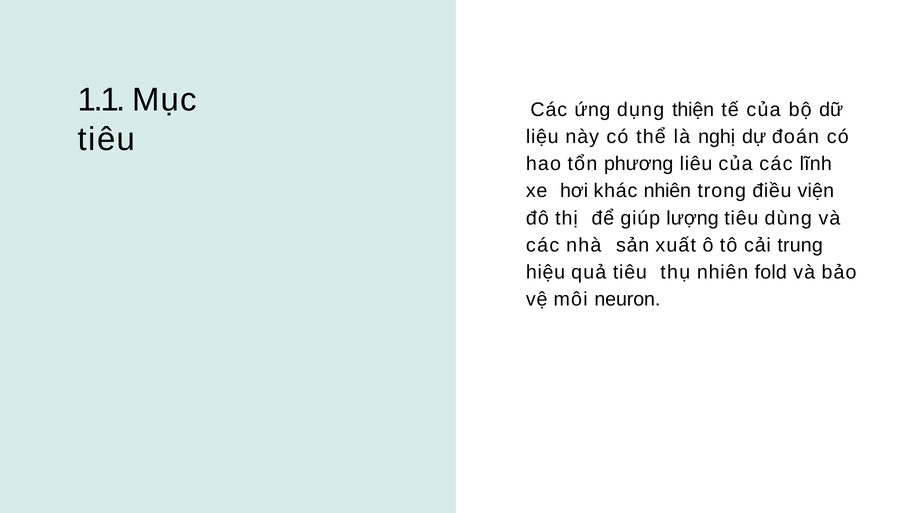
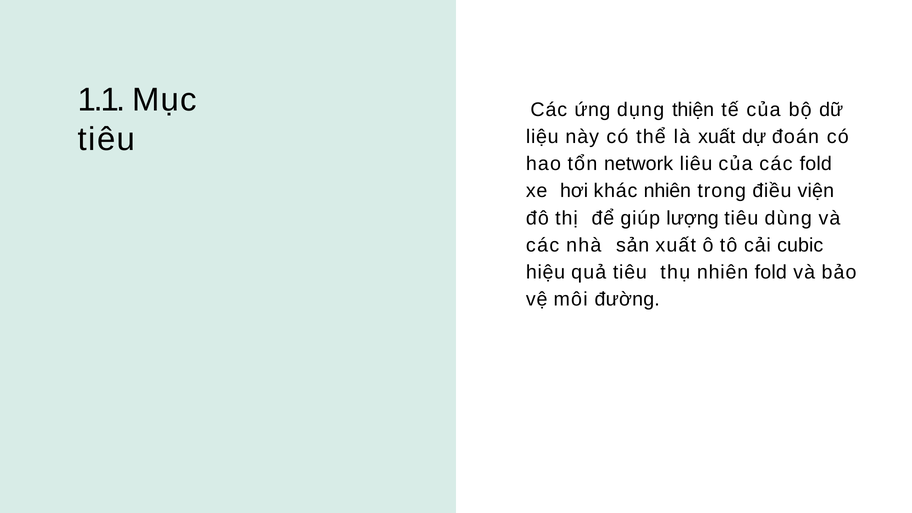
là nghị: nghị -> xuất (717, 137)
phương: phương -> network (639, 164)
các lĩnh: lĩnh -> fold (816, 164)
trung: trung -> cubic (800, 245)
neuron: neuron -> đường (627, 299)
